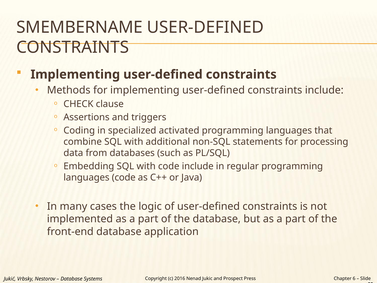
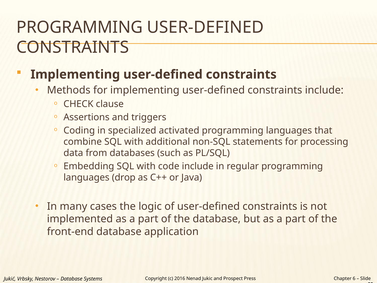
SMEMBERNAME: SMEMBERNAME -> PROGRAMMING (80, 27)
languages code: code -> drop (124, 177)
